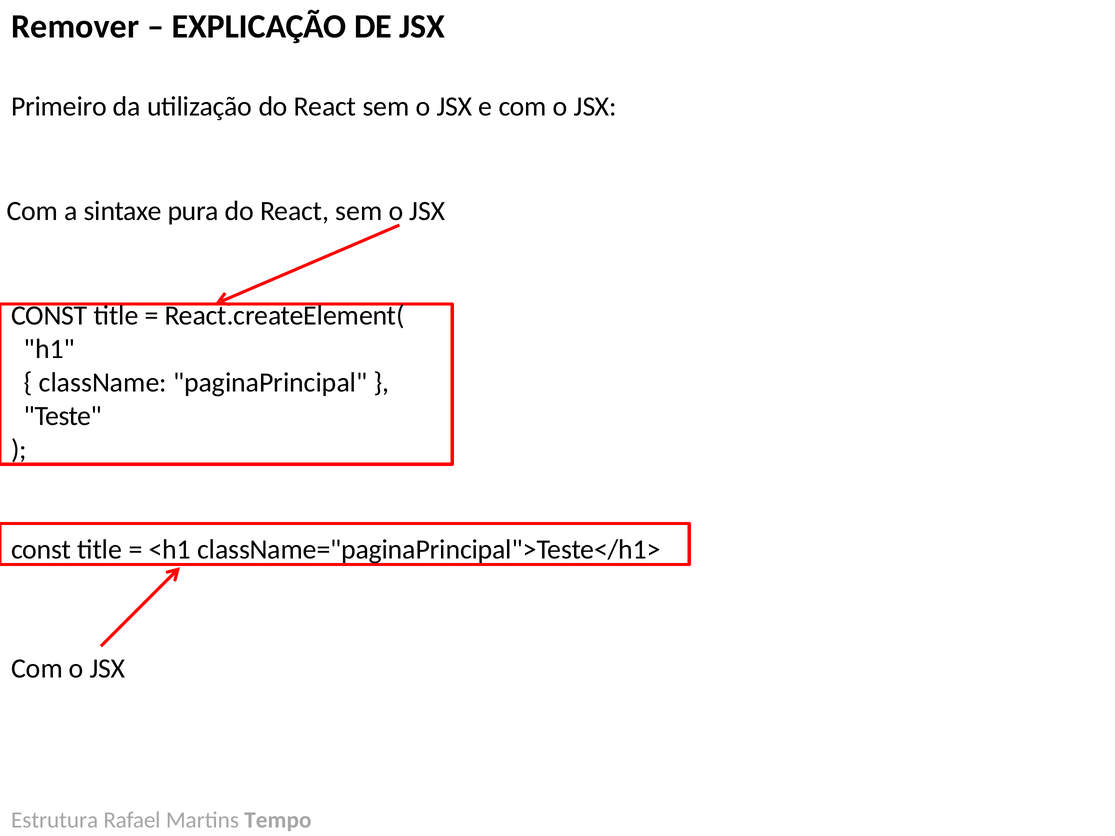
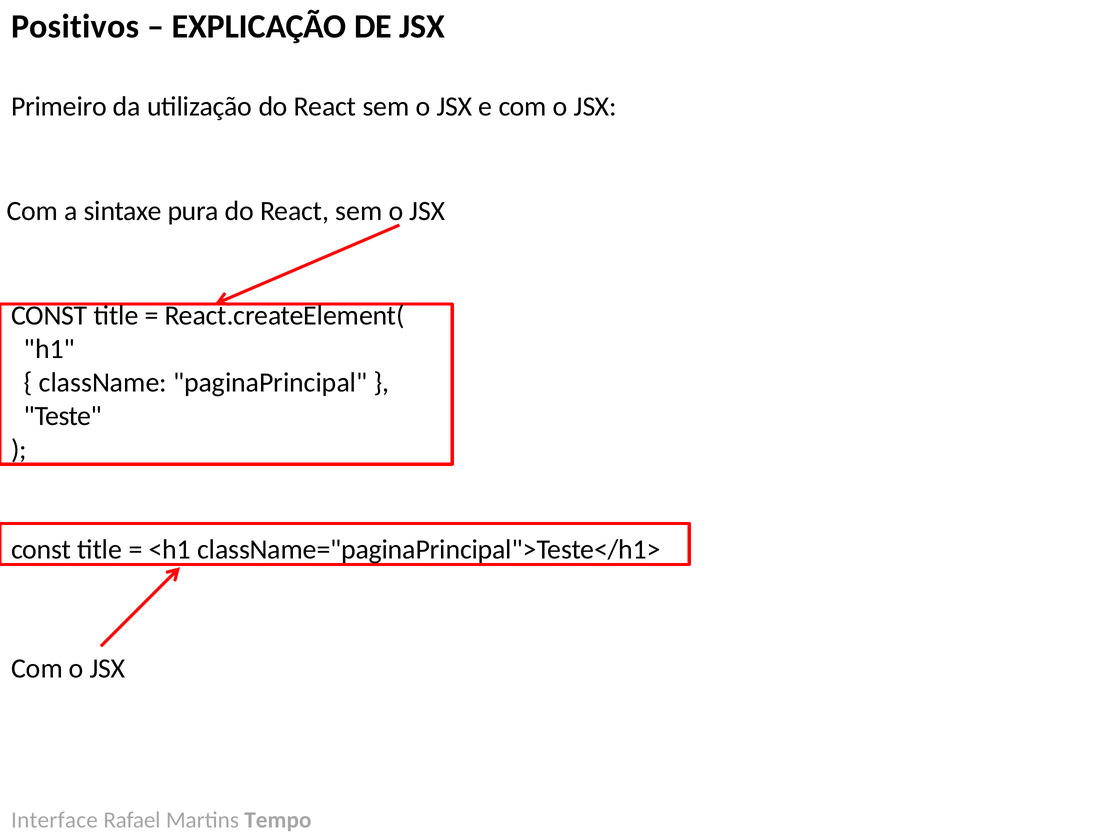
Remover: Remover -> Positivos (75, 26)
Estrutura: Estrutura -> Interface (54, 820)
